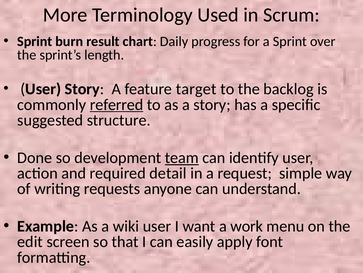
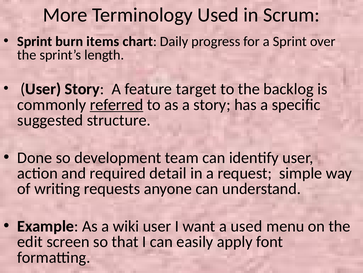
result: result -> items (103, 41)
team underline: present -> none (182, 157)
a work: work -> used (246, 226)
